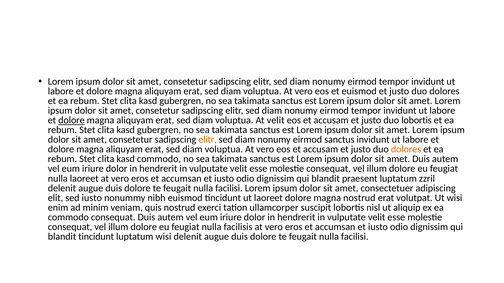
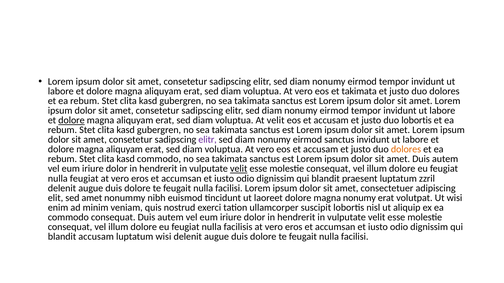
et euismod: euismod -> takimata (359, 92)
elitr colour: orange -> purple (208, 140)
velit underline: none -> present (239, 169)
nulla laoreet: laoreet -> feugiat (84, 179)
sed iusto: iusto -> amet (92, 198)
magna nostrud: nostrud -> nonumy (359, 198)
blandit tincidunt: tincidunt -> accusam (96, 237)
